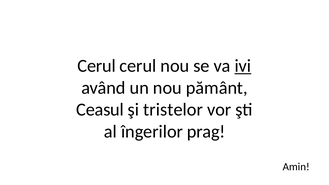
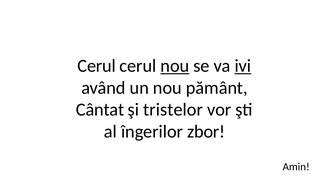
nou underline: none -> present (175, 66)
Ceasul: Ceasul -> Cântat (100, 110)
prag: prag -> zbor (206, 132)
